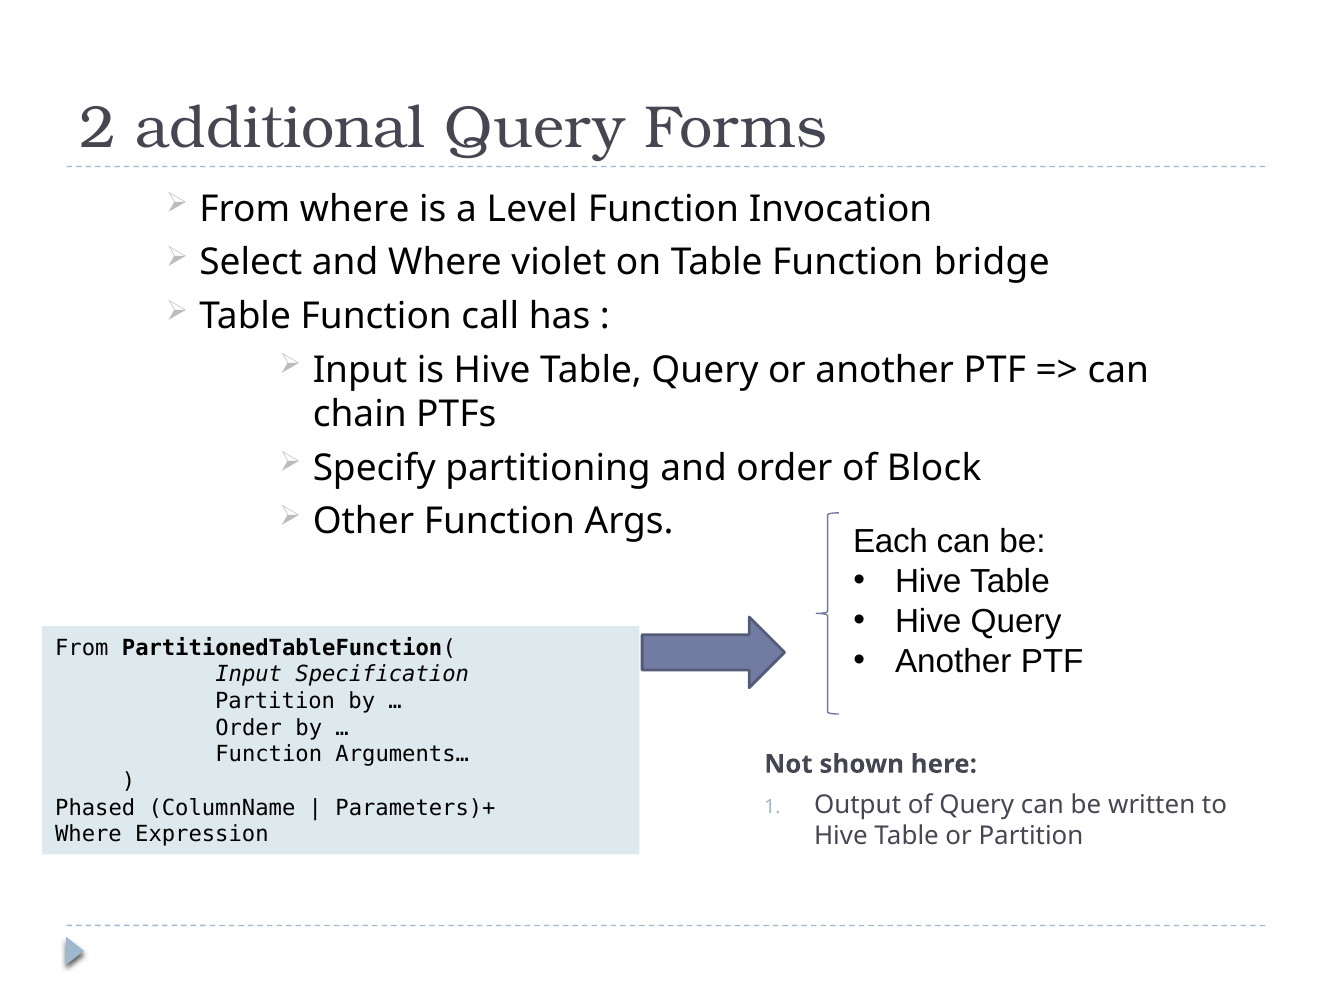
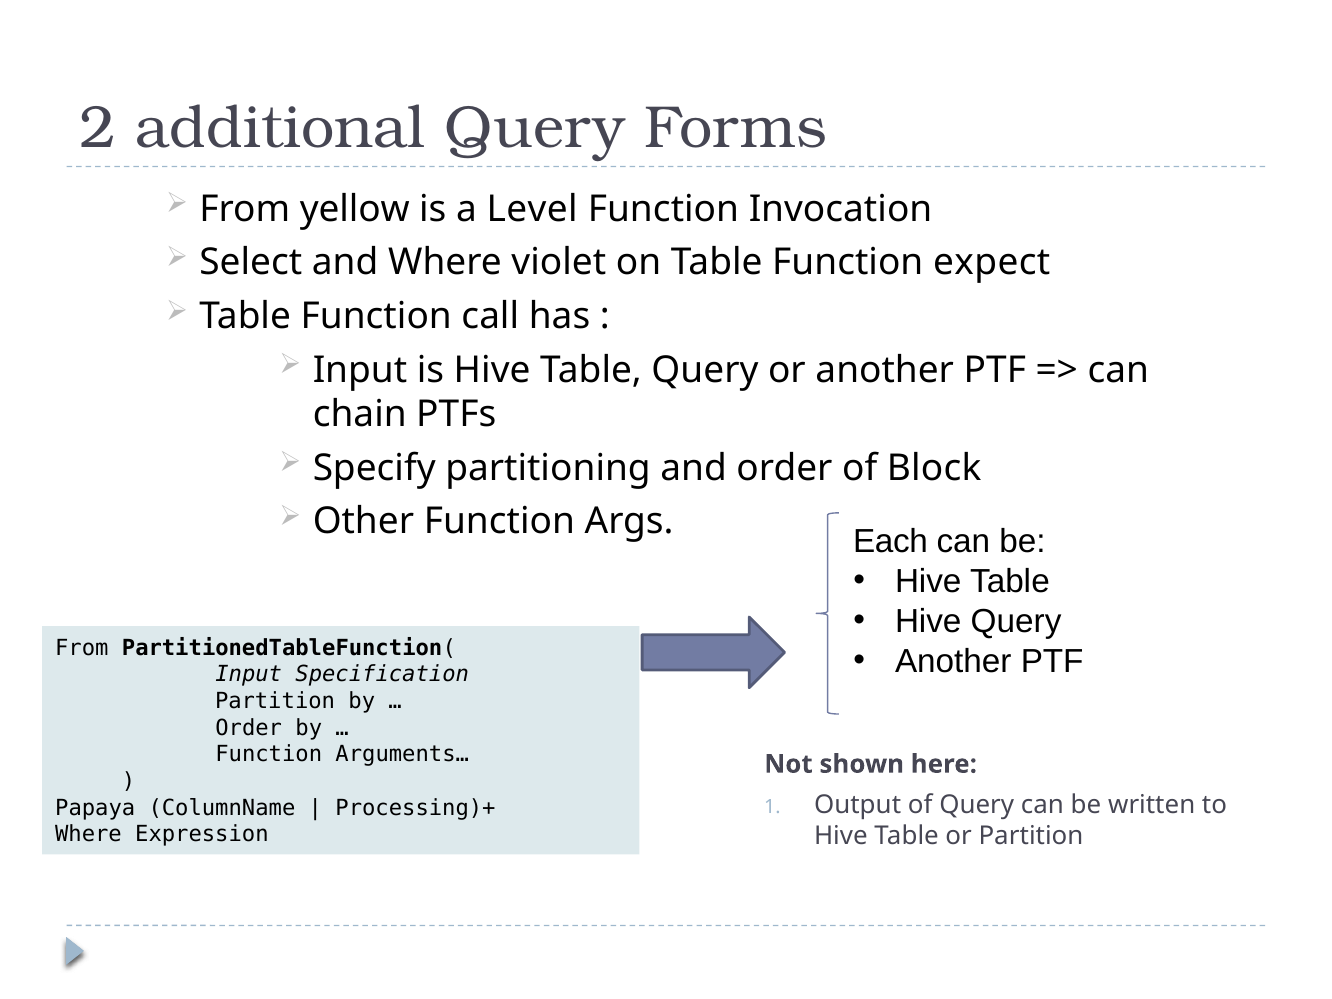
From where: where -> yellow (355, 209)
bridge: bridge -> expect (992, 263)
Phased: Phased -> Papaya (95, 808)
Parameters)+: Parameters)+ -> Processing)+ (416, 808)
